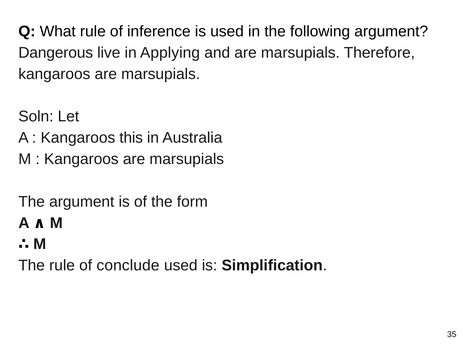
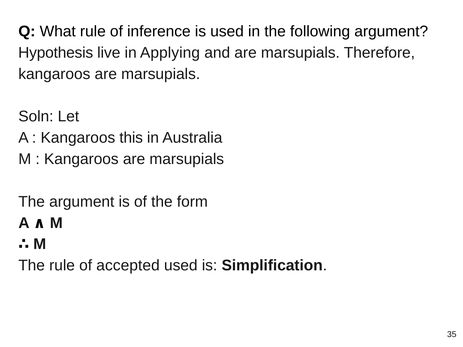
Dangerous: Dangerous -> Hypothesis (56, 53)
conclude: conclude -> accepted (128, 266)
